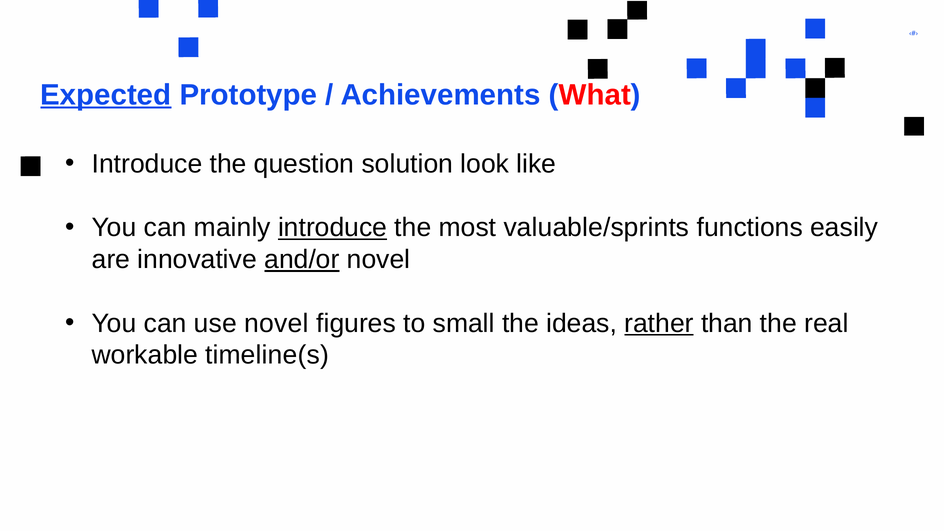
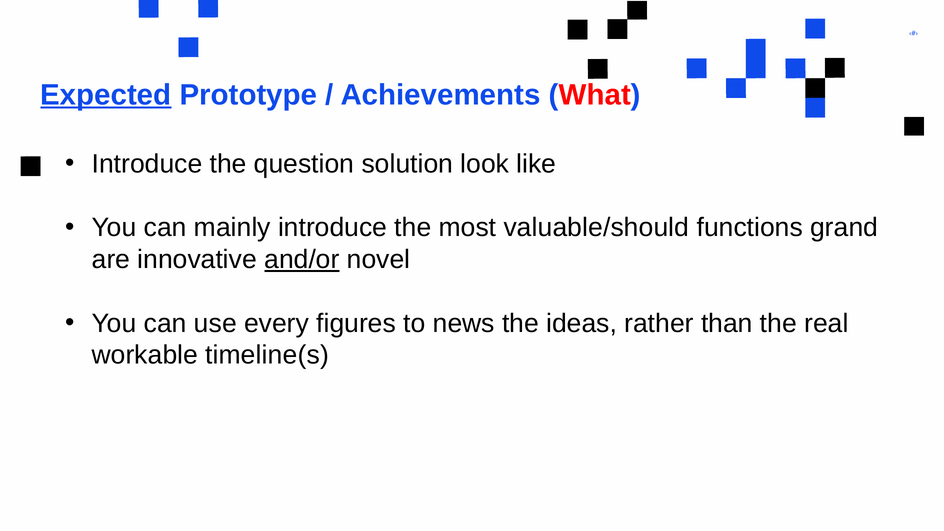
introduce underline: present -> none (333, 228)
valuable/sprints: valuable/sprints -> valuable/should (596, 228)
easily: easily -> grand (844, 228)
use novel: novel -> every (277, 323)
small: small -> news (464, 323)
rather underline: present -> none (659, 323)
